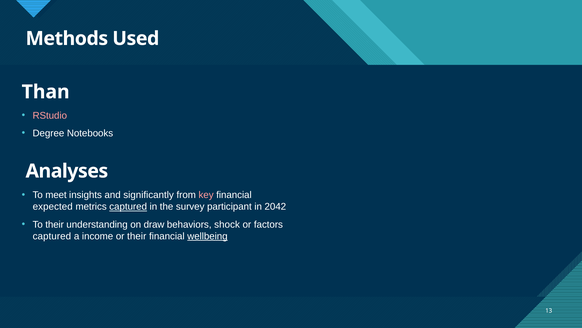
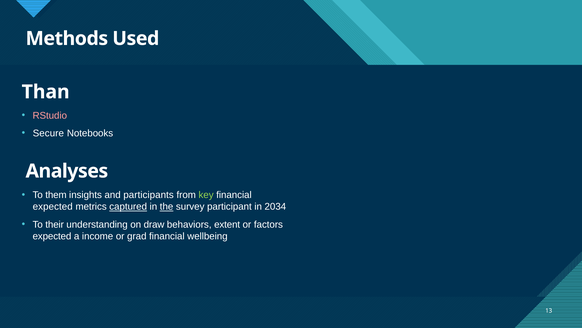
Degree: Degree -> Secure (48, 133)
meet: meet -> them (56, 195)
significantly: significantly -> participants (149, 195)
key colour: pink -> light green (206, 195)
the underline: none -> present (167, 206)
2042: 2042 -> 2034 (275, 206)
shock: shock -> extent (227, 224)
captured: captured -> expected (52, 236)
or their: their -> grad (137, 236)
wellbeing underline: present -> none (207, 236)
